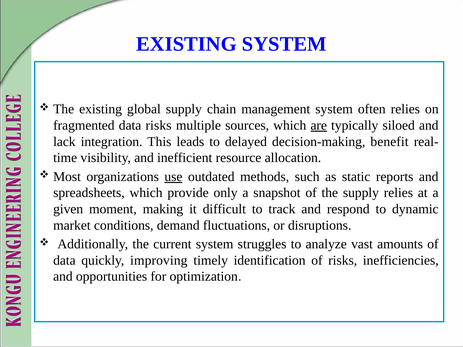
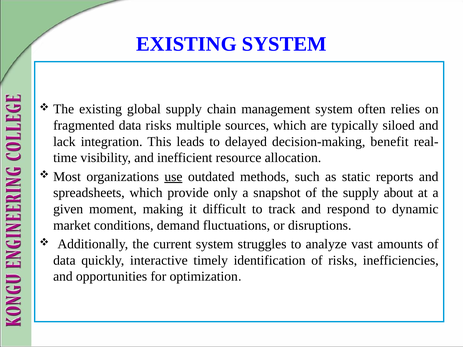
are underline: present -> none (319, 125)
supply relies: relies -> about (398, 193)
improving: improving -> interactive (159, 260)
